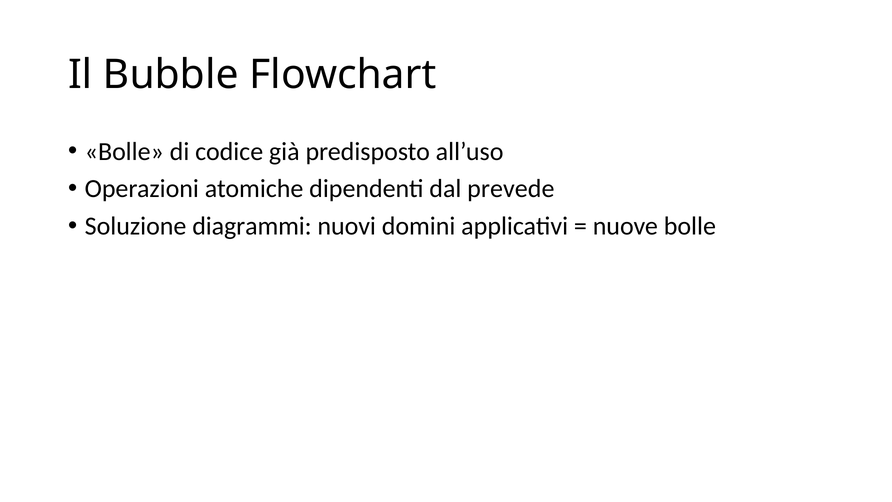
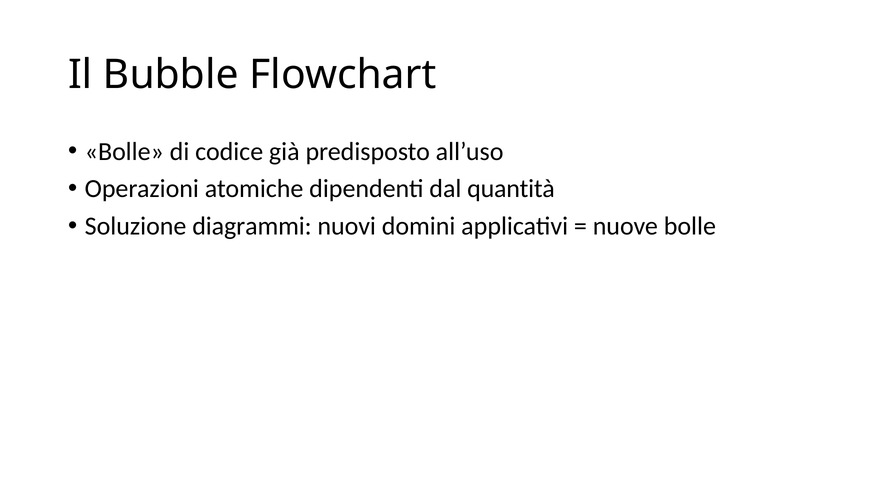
prevede: prevede -> quantità (511, 189)
